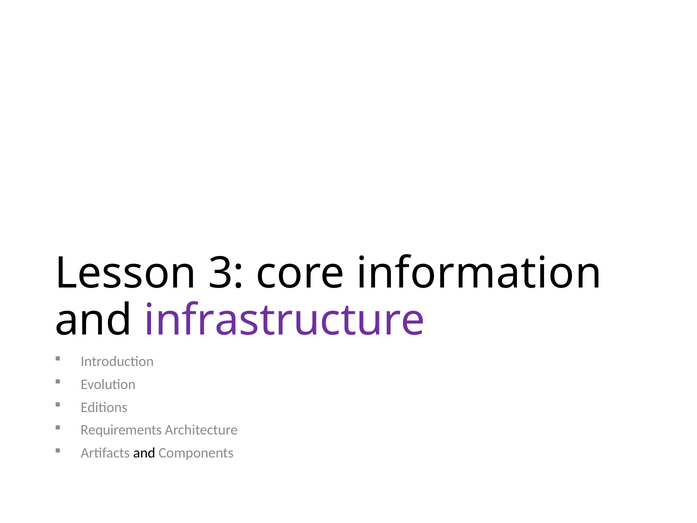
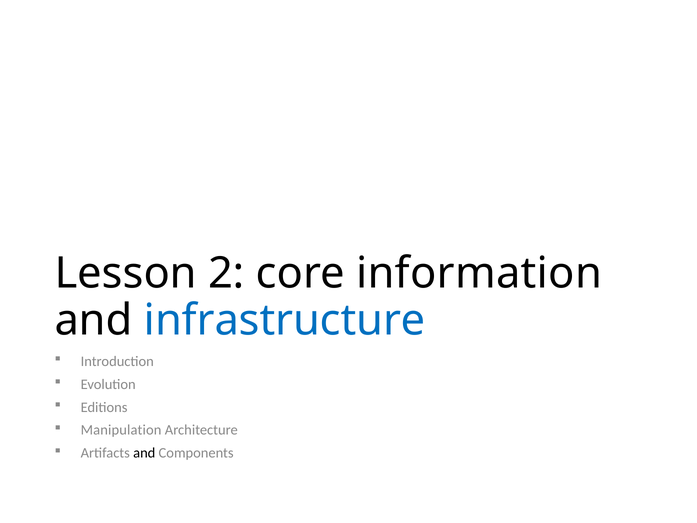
3: 3 -> 2 (226, 273)
infrastructure colour: purple -> blue (285, 320)
Requirements: Requirements -> Manipulation (121, 430)
